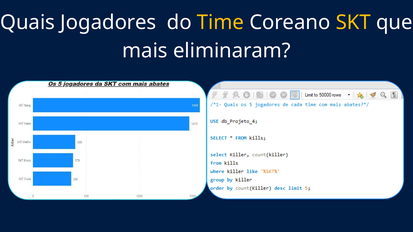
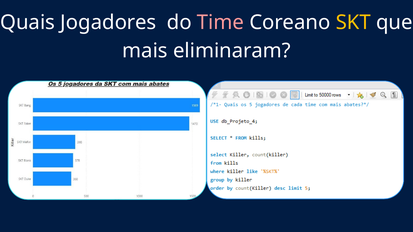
Time colour: yellow -> pink (221, 22)
